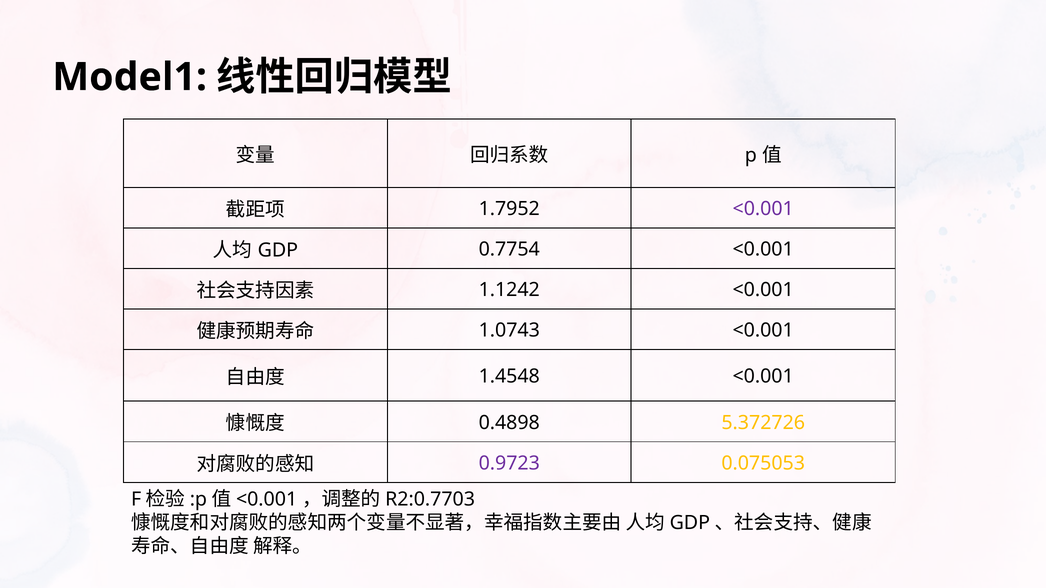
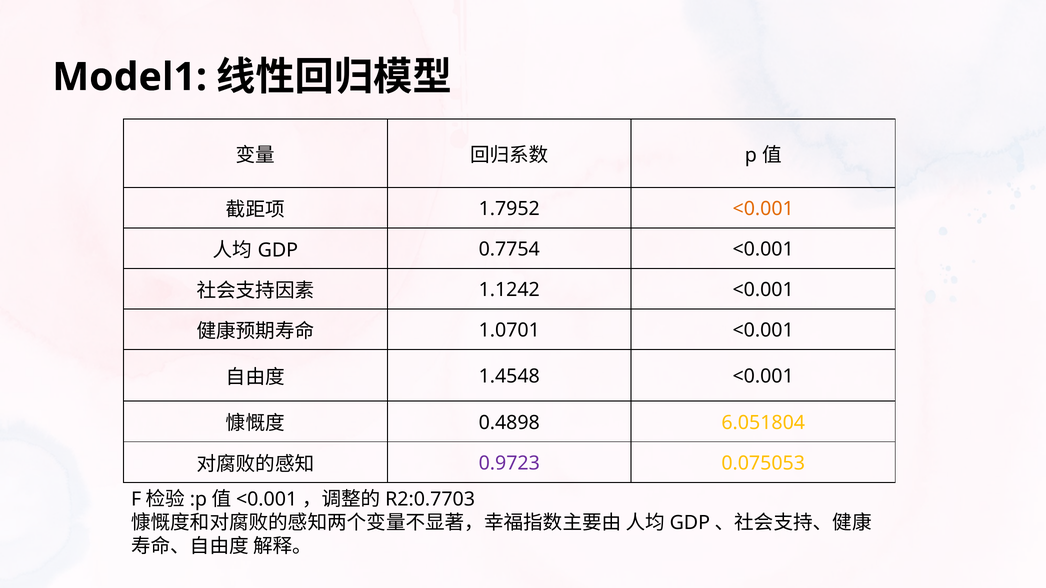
<0.001 colour: purple -> orange (763, 209)
1.0743: 1.0743 -> 1.0701 (509, 331)
5.372726: 5.372726 -> 6.051804 (763, 423)
